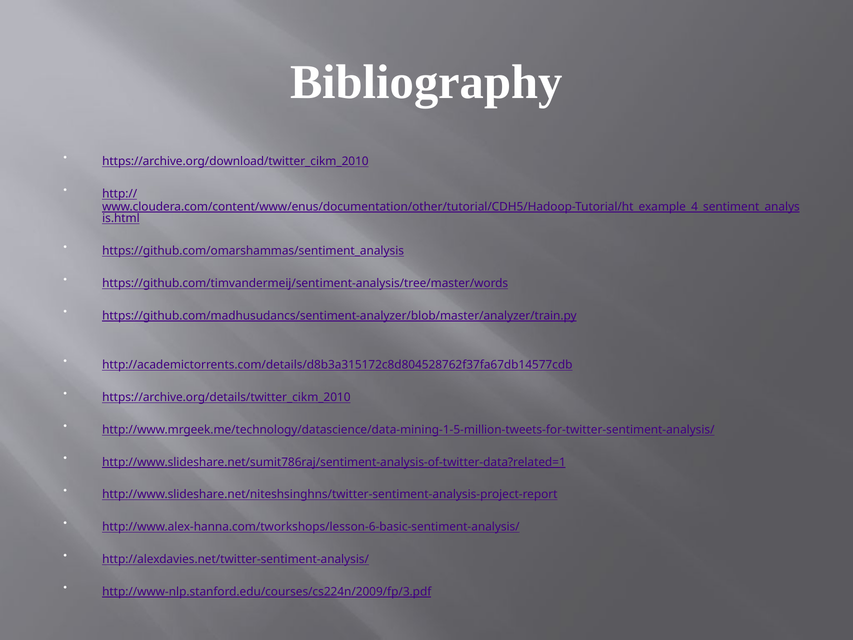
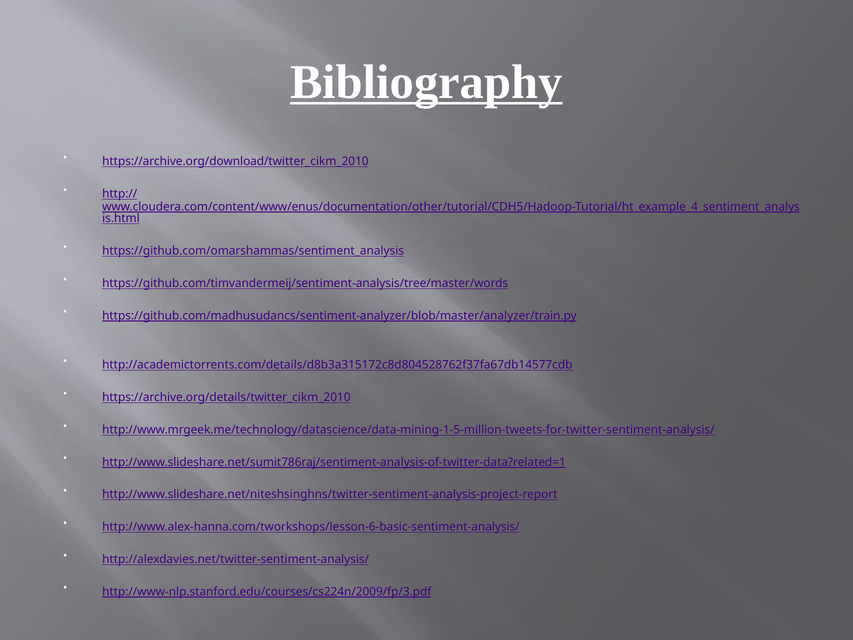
Bibliography underline: none -> present (426, 82)
